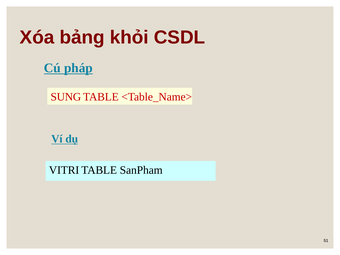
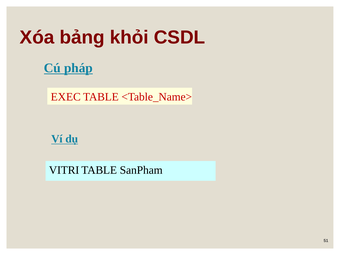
SUNG: SUNG -> EXEC (66, 97)
